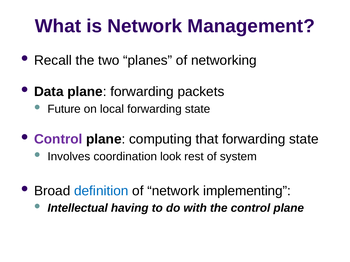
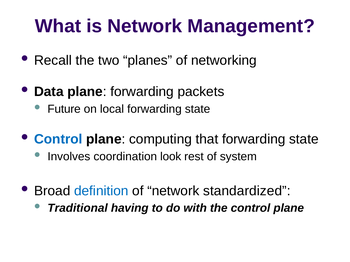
Control colour: purple -> blue (58, 139)
implementing: implementing -> standardized (247, 191)
Intellectual: Intellectual -> Traditional (78, 209)
